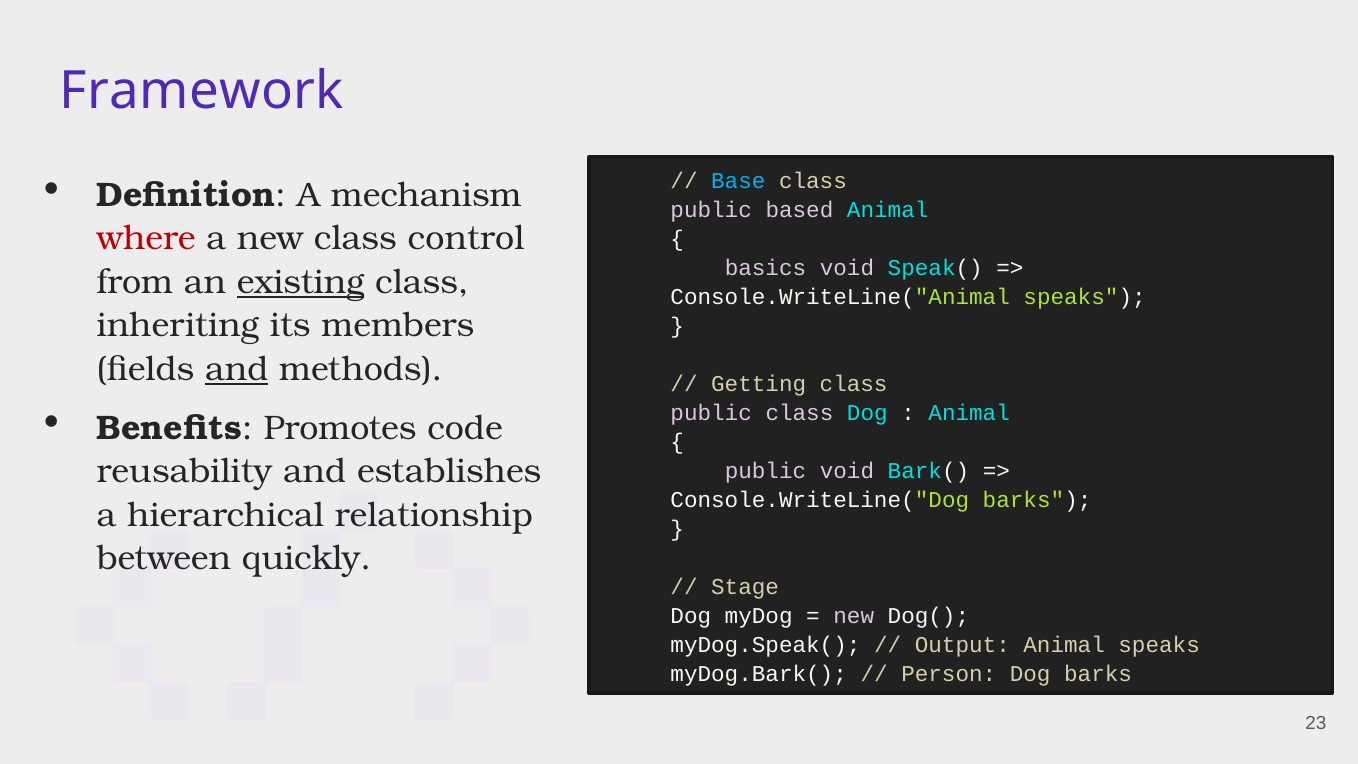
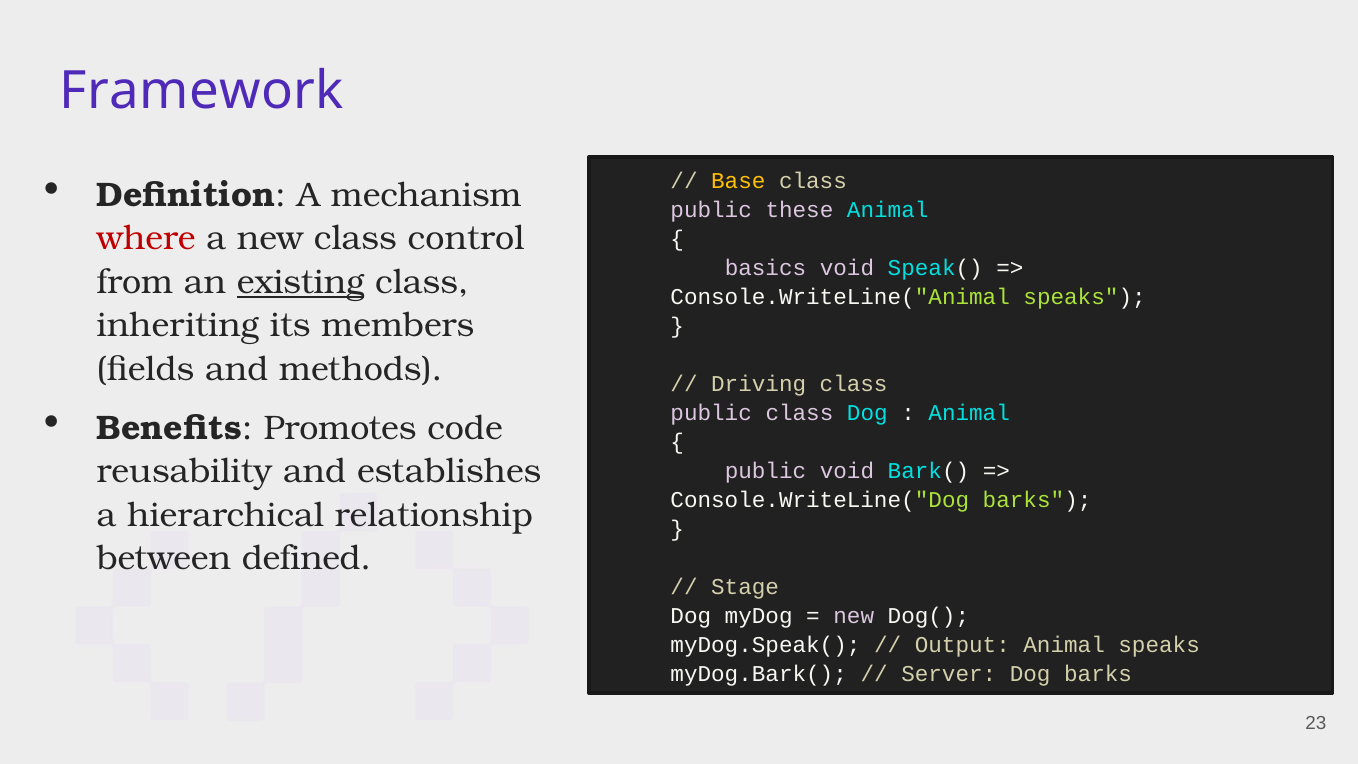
Base colour: light blue -> yellow (738, 181)
based: based -> these (799, 210)
and underline: present -> none (237, 369)
Getting: Getting -> Driving (759, 384)
quickly: quickly -> defined (307, 559)
Person: Person -> Server (949, 674)
